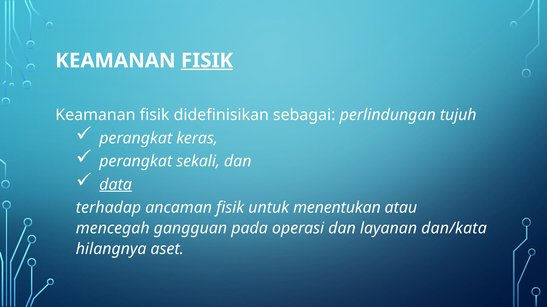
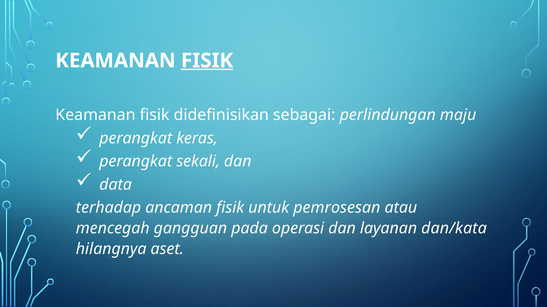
tujuh: tujuh -> maju (458, 115)
data underline: present -> none (116, 185)
menentukan: menentukan -> pemrosesan (337, 208)
